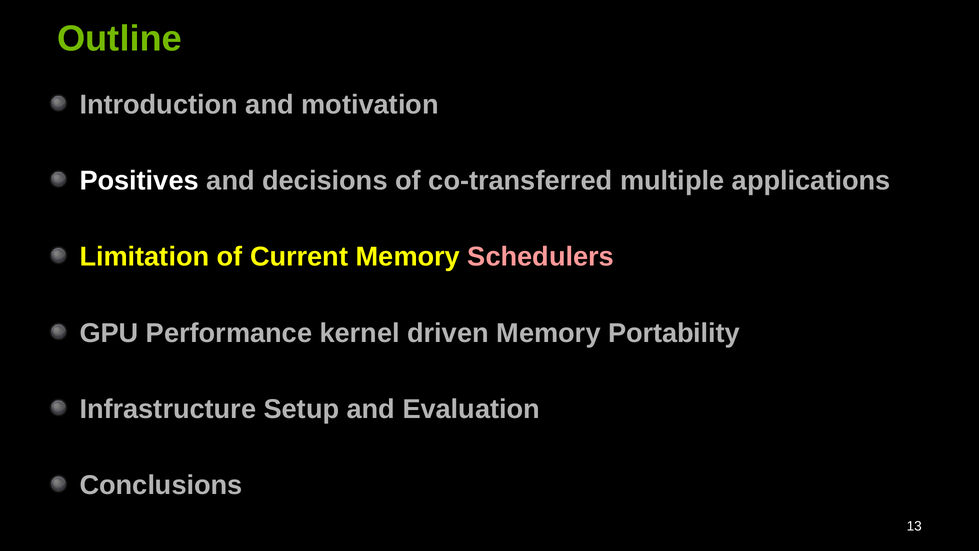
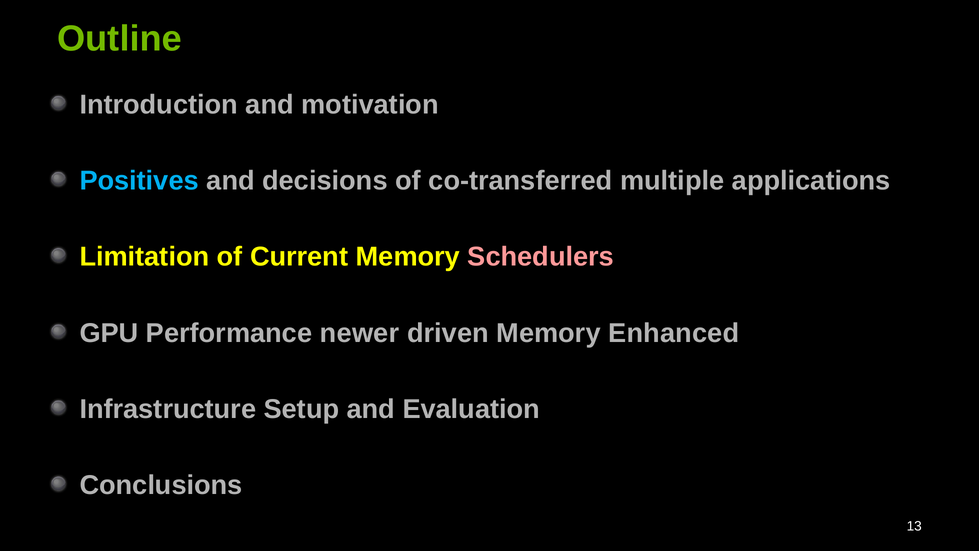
Positives colour: white -> light blue (139, 181)
kernel: kernel -> newer (360, 333)
Portability: Portability -> Enhanced (674, 333)
